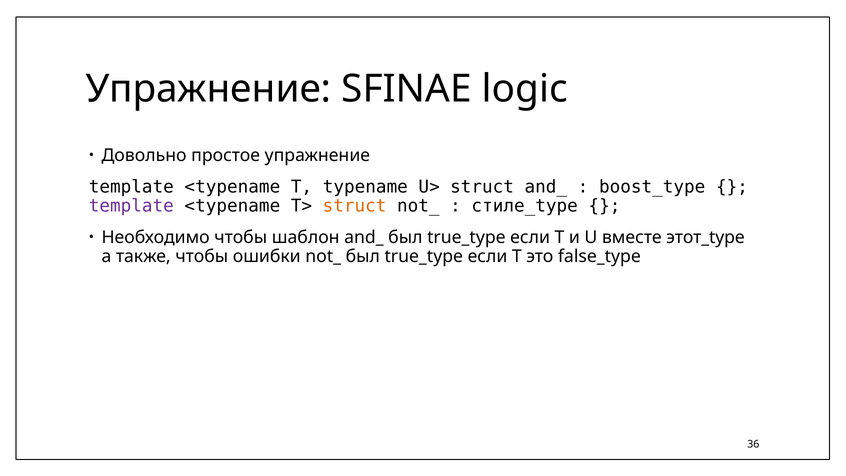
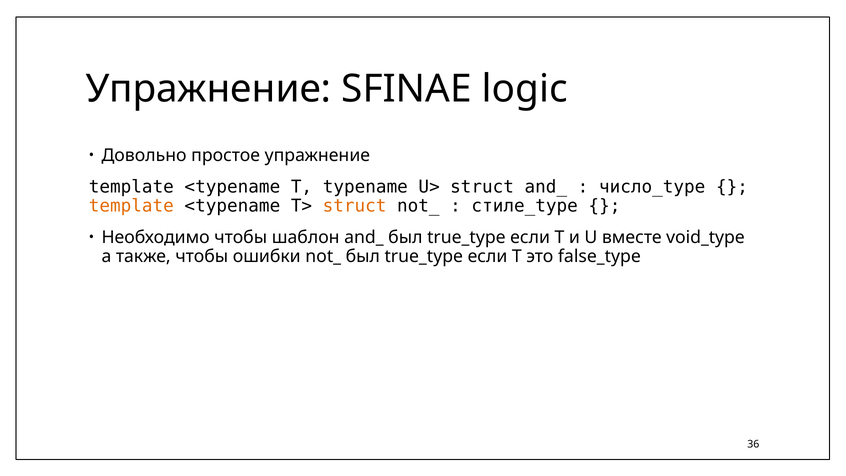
boost_type: boost_type -> число_type (652, 187)
template colour: purple -> orange (131, 206)
этот_type: этот_type -> void_type (705, 237)
